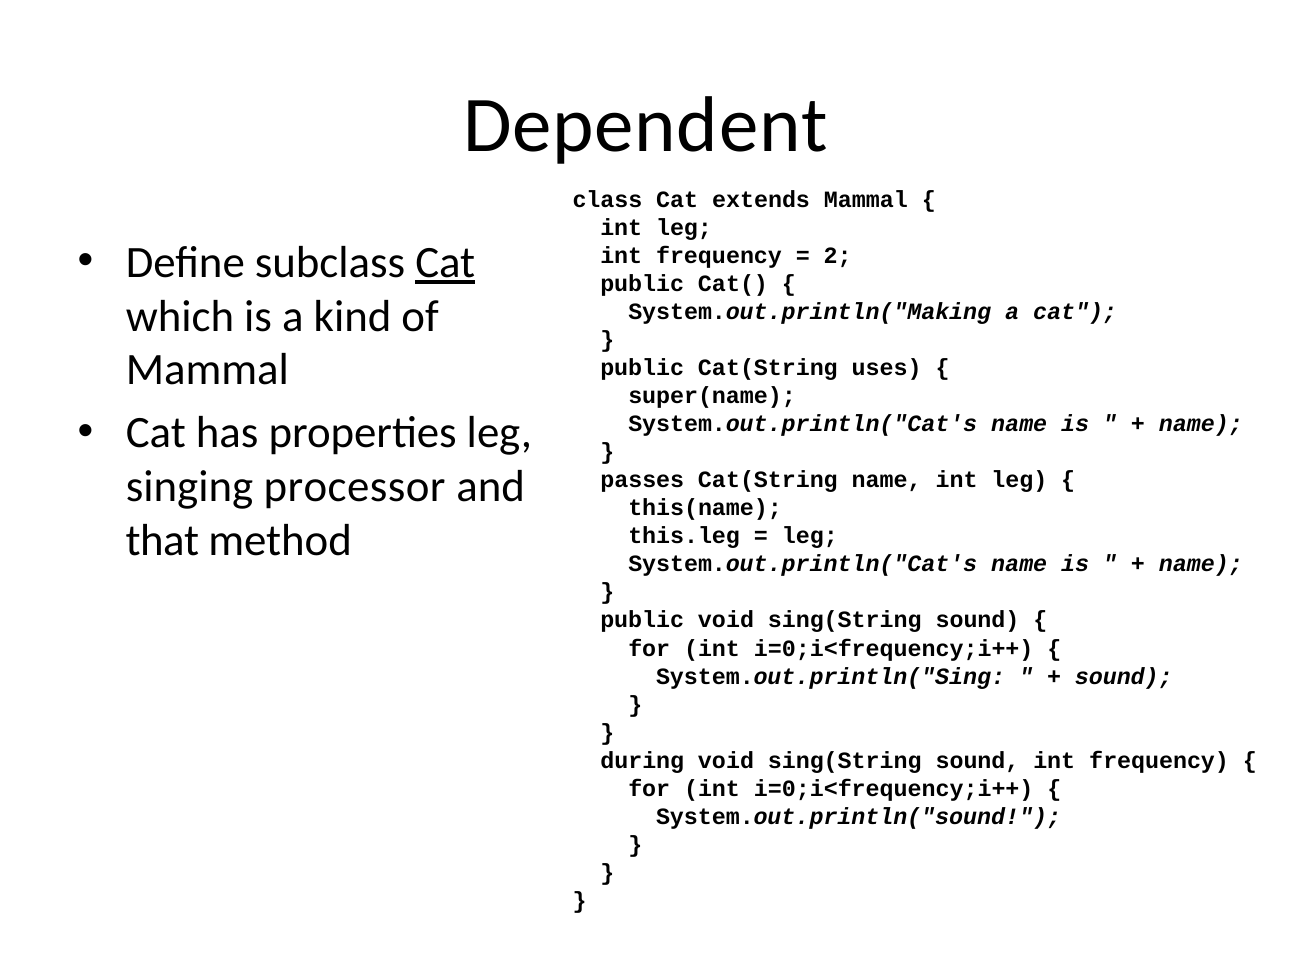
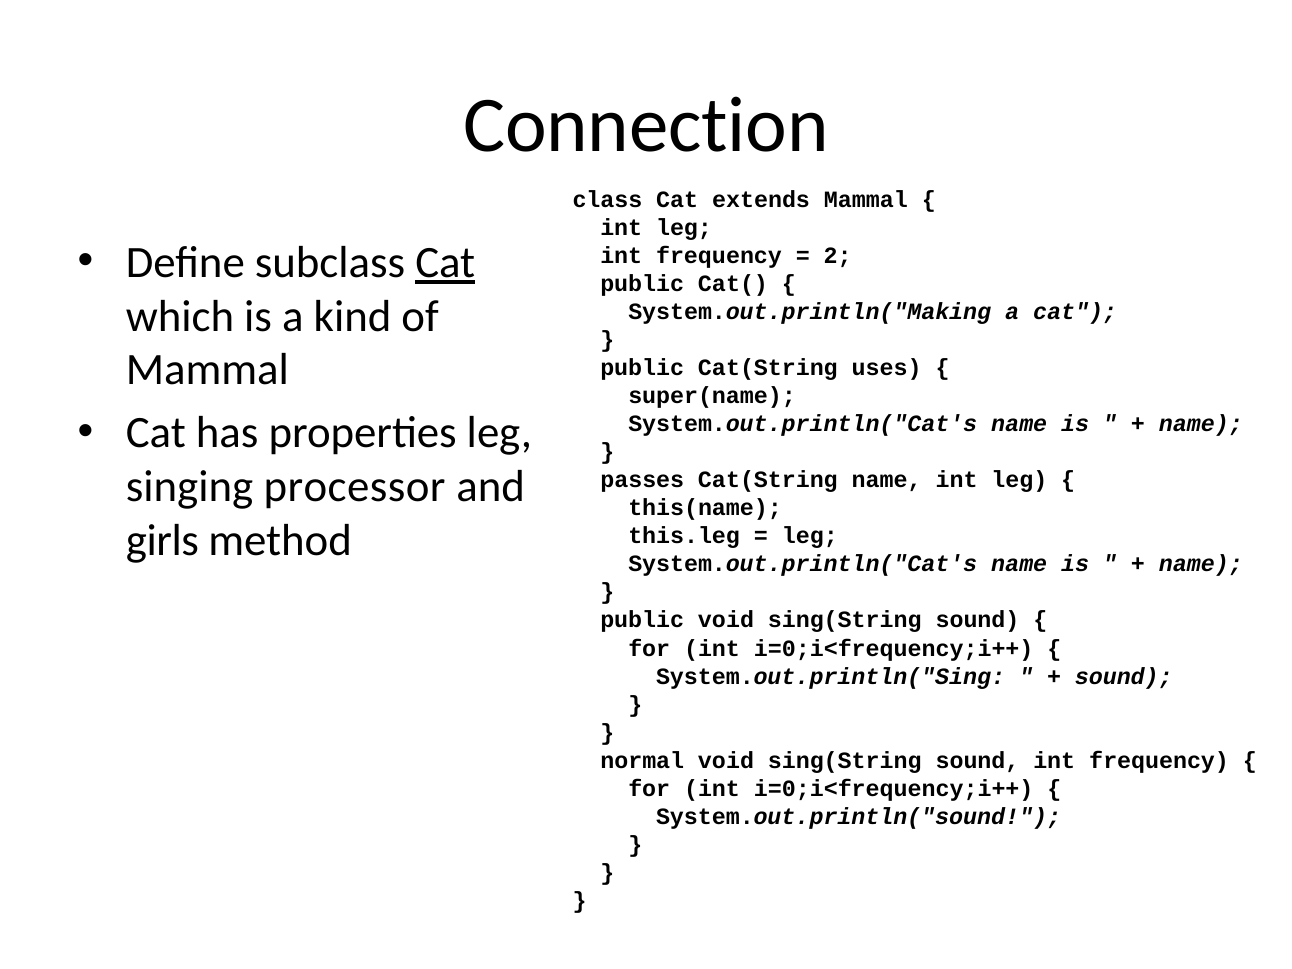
Dependent: Dependent -> Connection (646, 125)
that: that -> girls (162, 540)
during: during -> normal (642, 760)
